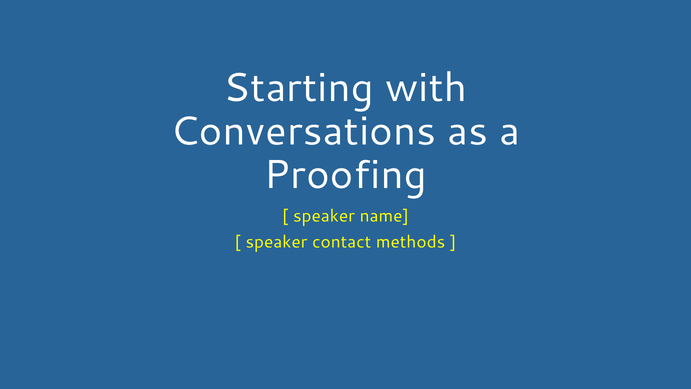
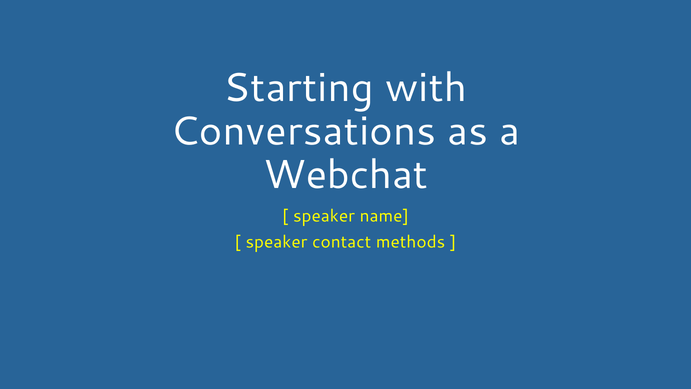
Proofing: Proofing -> Webchat (346, 175)
